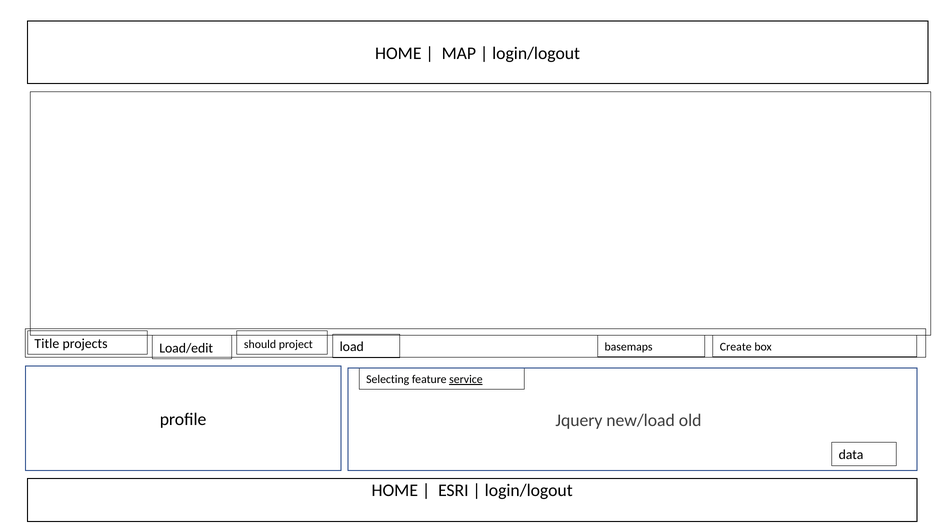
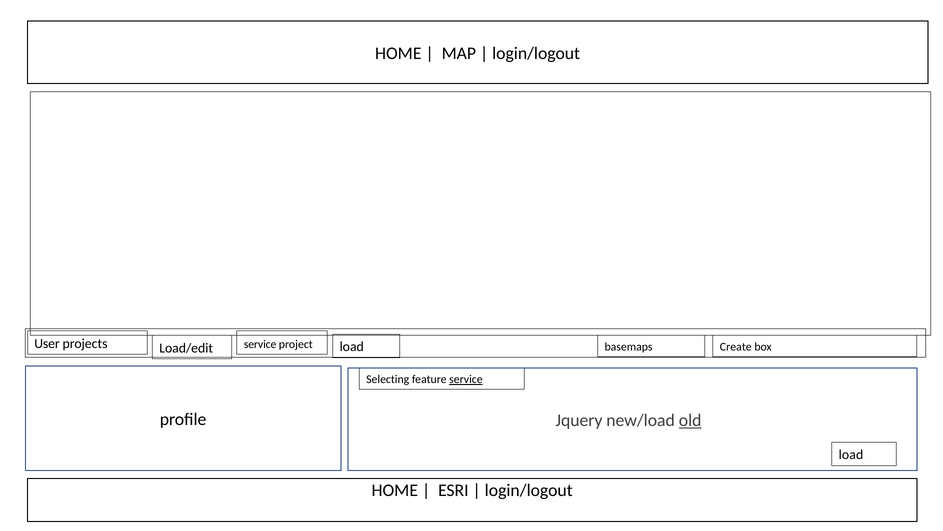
Title: Title -> User (47, 343)
projects should: should -> service (260, 344)
old underline: none -> present (690, 420)
data: data -> load (851, 454)
